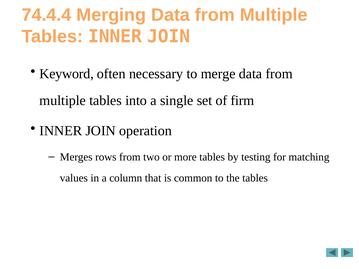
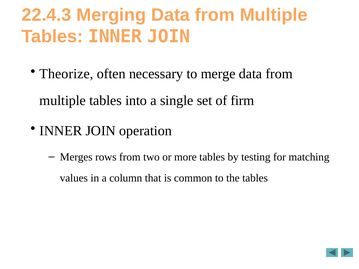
74.4.4: 74.4.4 -> 22.4.3 (46, 15)
Keyword: Keyword -> Theorize (66, 74)
